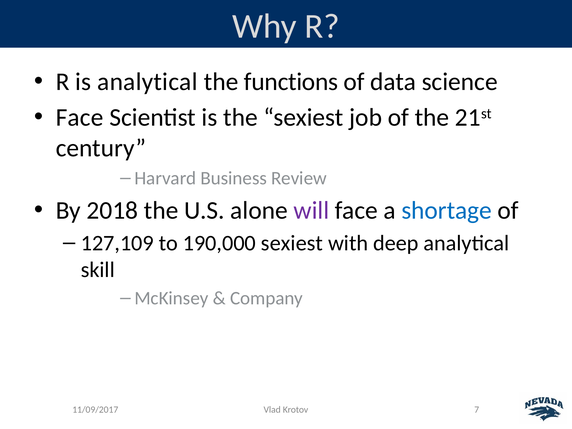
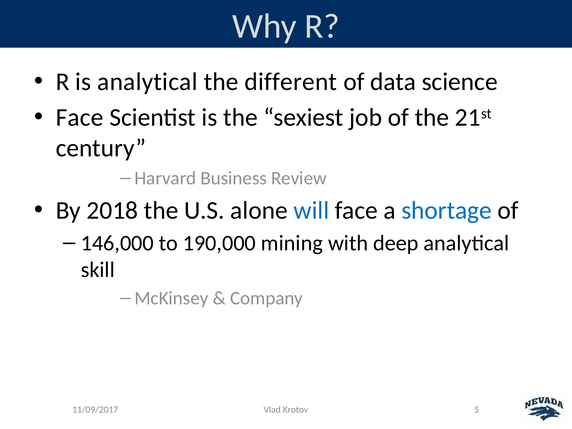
functions: functions -> different (291, 82)
will colour: purple -> blue (311, 210)
127,109: 127,109 -> 146,000 (117, 243)
190,000 sexiest: sexiest -> mining (292, 243)
7: 7 -> 5 (477, 410)
